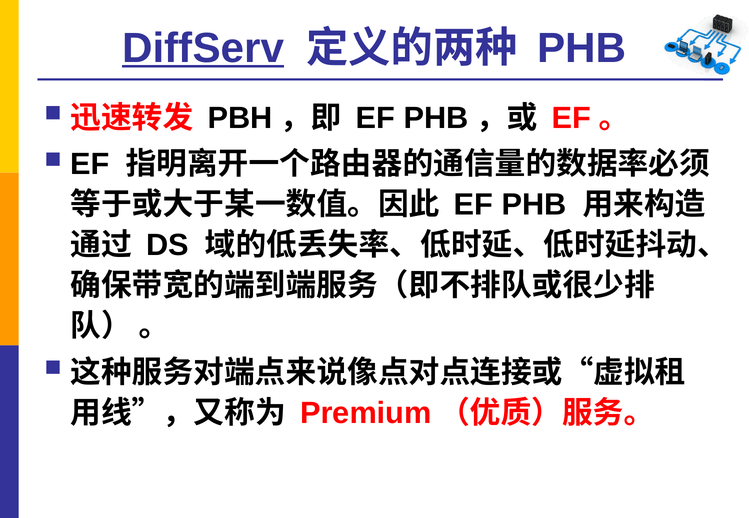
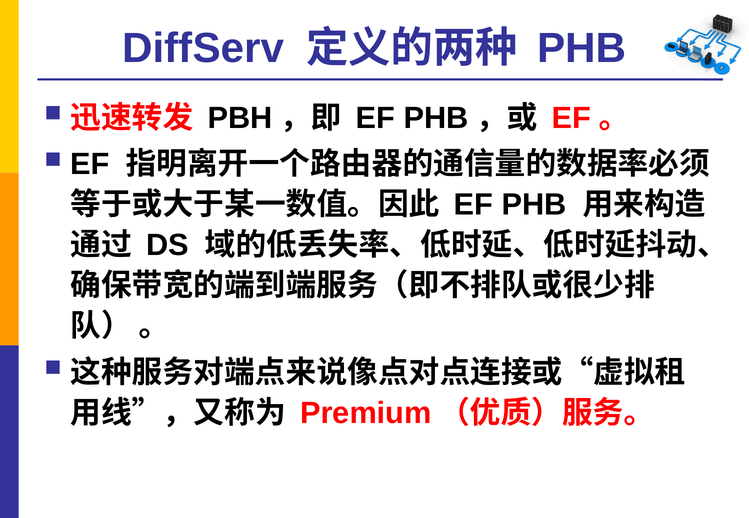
DiffServ underline: present -> none (203, 48)
